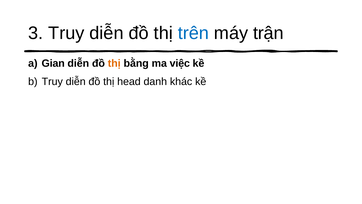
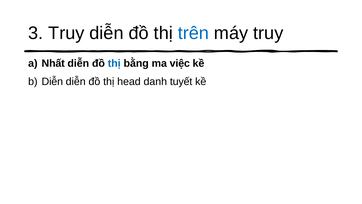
máy trận: trận -> truy (268, 33)
Gian: Gian -> Nhất (53, 63)
thị colour: orange -> blue (114, 63)
Truy: Truy -> Diễn (52, 81)
khác: khác -> tuyết (181, 81)
